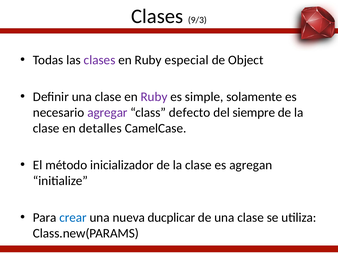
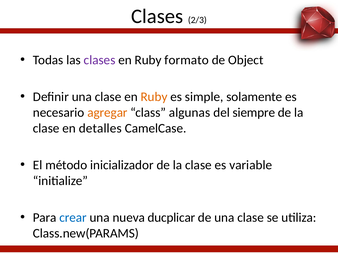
9/3: 9/3 -> 2/3 (197, 20)
especial: especial -> formato (187, 60)
Ruby colour: purple -> orange (154, 97)
agregar colour: purple -> orange (107, 113)
defecto: defecto -> algunas (190, 113)
agregan: agregan -> variable (251, 165)
